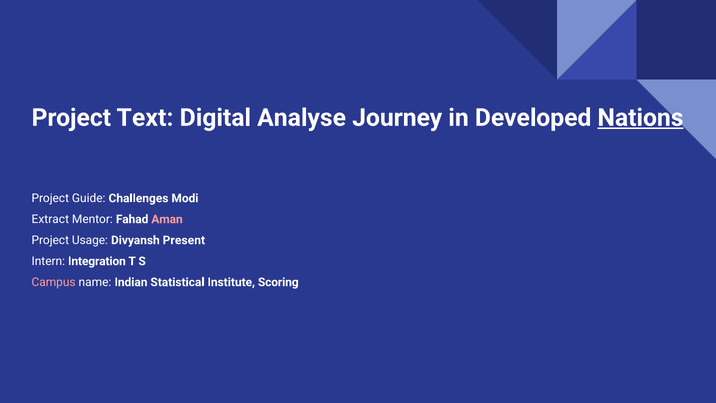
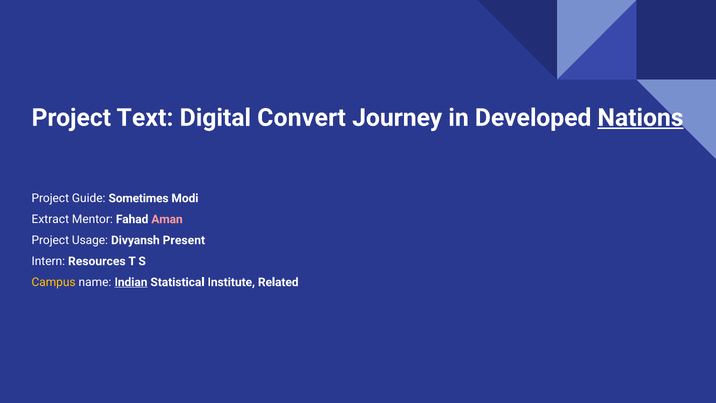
Analyse: Analyse -> Convert (301, 118)
Challenges: Challenges -> Sometimes (139, 198)
Integration: Integration -> Resources (97, 261)
Campus colour: pink -> yellow (54, 282)
Indian underline: none -> present (131, 282)
Scoring: Scoring -> Related (278, 282)
